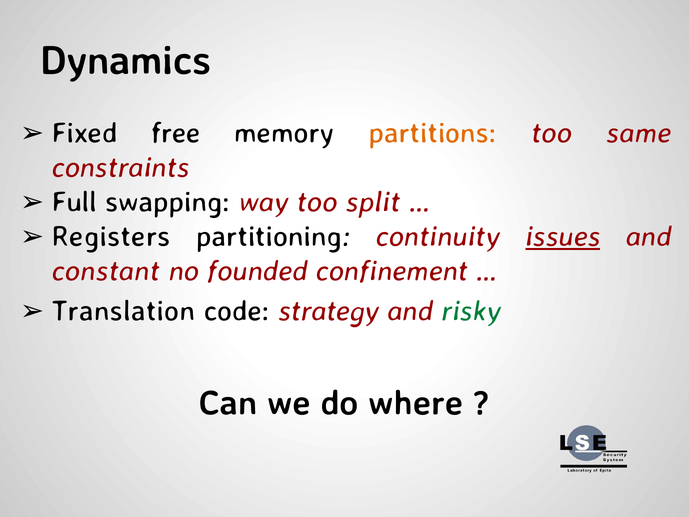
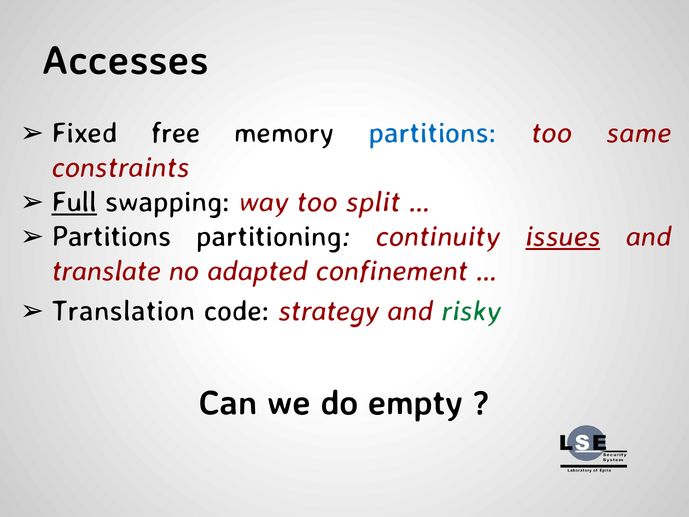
Dynamics: Dynamics -> Accesses (125, 61)
partitions colour: orange -> blue (433, 133)
Full underline: none -> present (74, 202)
Registers: Registers -> Partitions (111, 237)
constant: constant -> translate (106, 271)
founded: founded -> adapted (257, 271)
where: where -> empty (416, 403)
